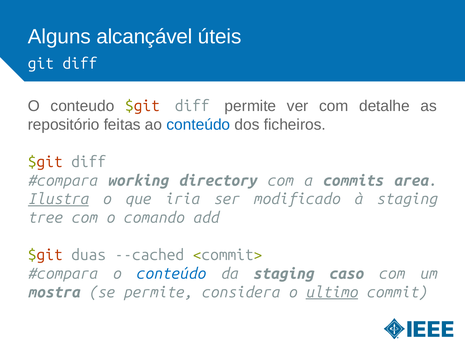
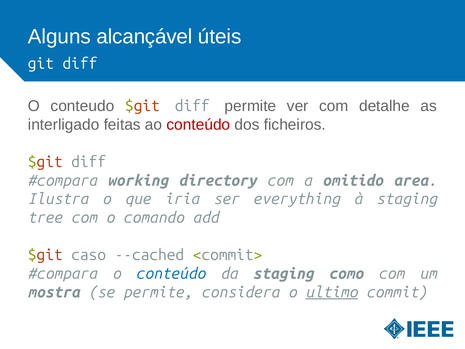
repositório: repositório -> interligado (64, 125)
conteúdo colour: blue -> red (198, 125)
commits: commits -> omitido (353, 180)
Ilustra underline: present -> none (58, 199)
modificado: modificado -> everything (297, 199)
duas: duas -> caso (89, 255)
caso: caso -> como (346, 273)
